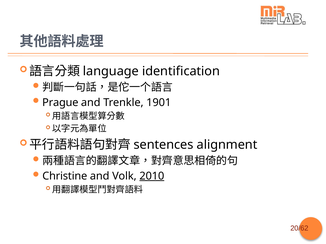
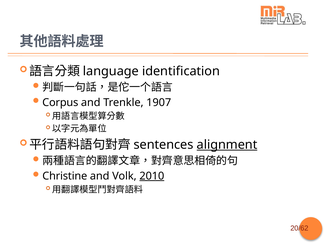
Prague: Prague -> Corpus (60, 103)
1901: 1901 -> 1907 (159, 103)
alignment underline: none -> present (227, 145)
